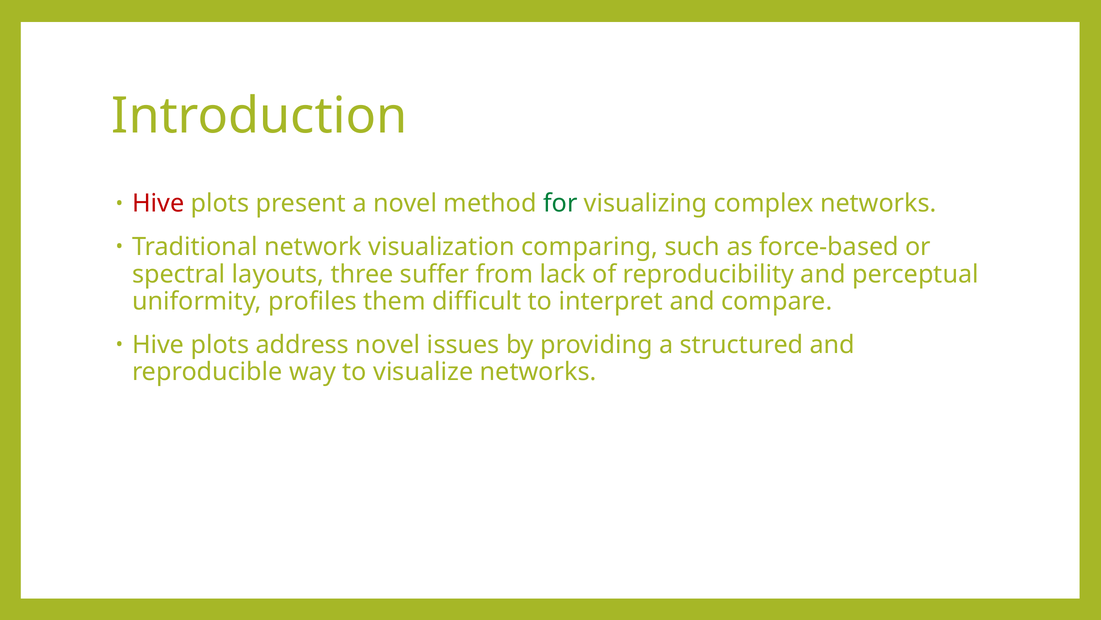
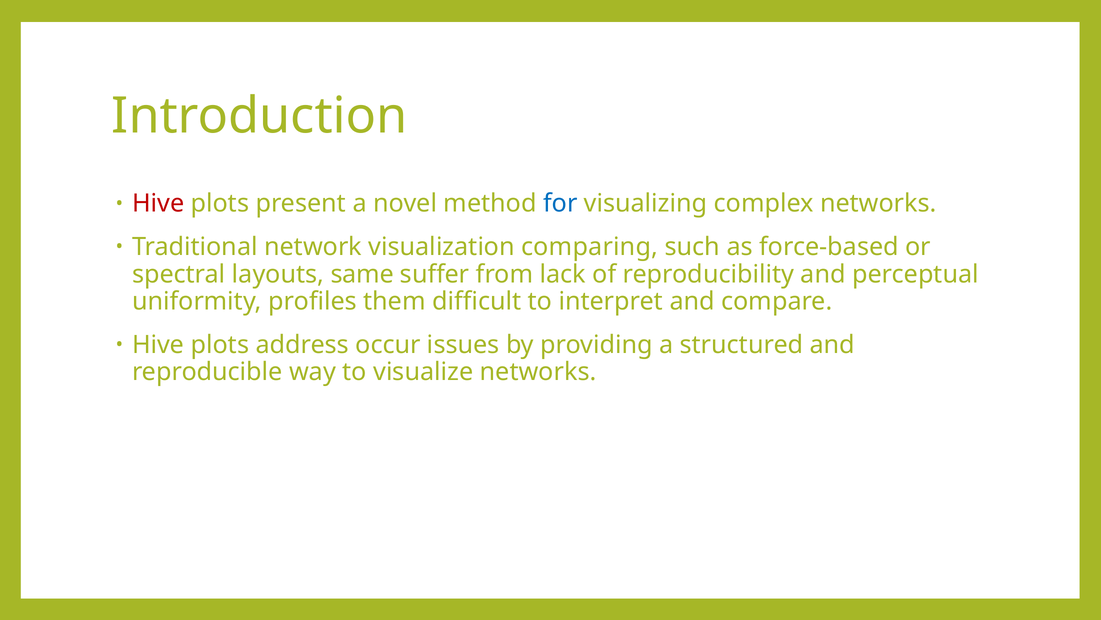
for colour: green -> blue (560, 203)
three: three -> same (362, 274)
address novel: novel -> occur (388, 344)
